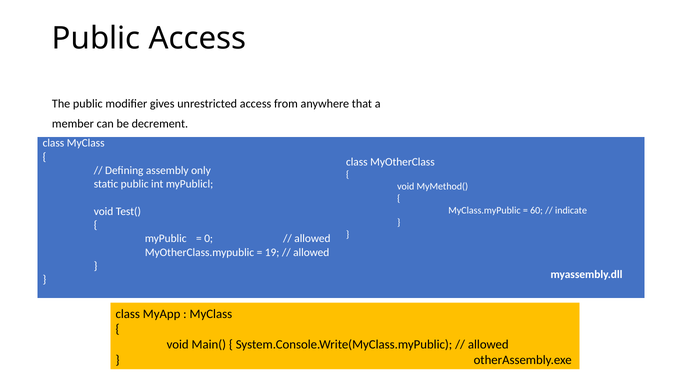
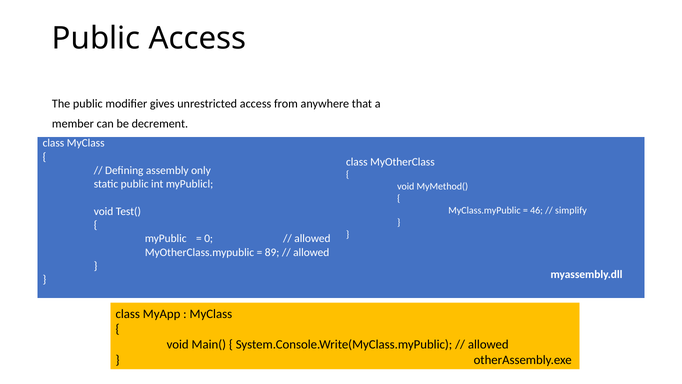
60: 60 -> 46 (537, 210)
indicate: indicate -> simplify (571, 210)
19: 19 -> 89 (272, 252)
